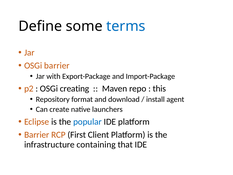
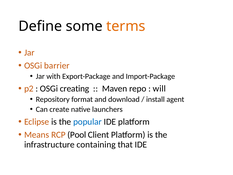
terms colour: blue -> orange (126, 26)
this: this -> will (159, 89)
Barrier: Barrier -> Means (37, 135)
First: First -> Pool (77, 135)
